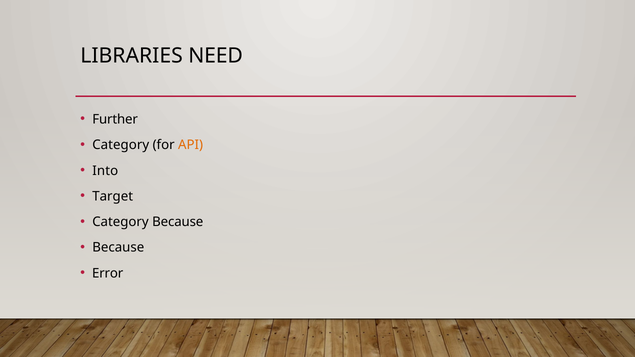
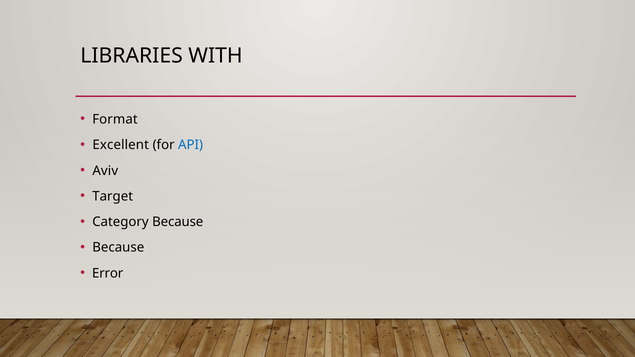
NEED: NEED -> WITH (216, 56)
Further: Further -> Format (115, 119)
Category: Category -> Excellent (121, 145)
API colour: orange -> blue (191, 145)
Into: Into -> Aviv (105, 171)
